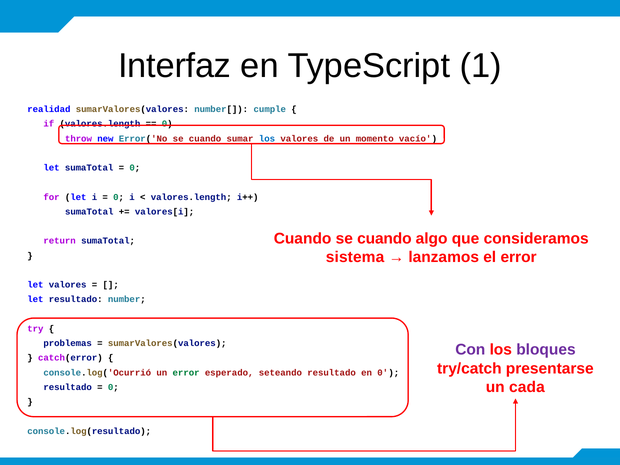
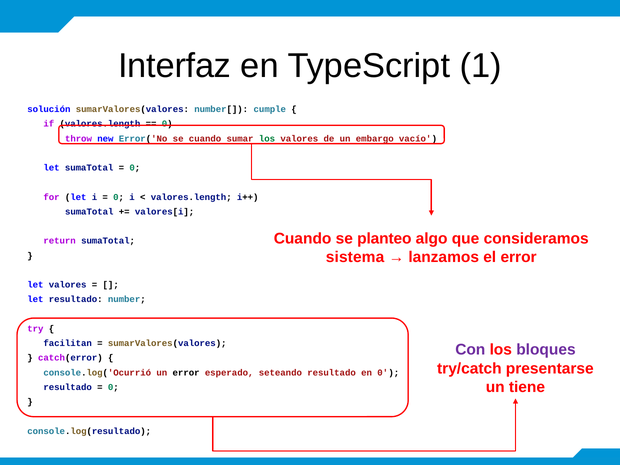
realidad: realidad -> solución (49, 109)
los colour: blue -> green (267, 139)
momento: momento -> embargo (375, 139)
Cuando se cuando: cuando -> planteo (384, 238)
problemas: problemas -> facilitan (68, 343)
error colour: green -> black (186, 373)
cada: cada -> tiene (527, 387)
